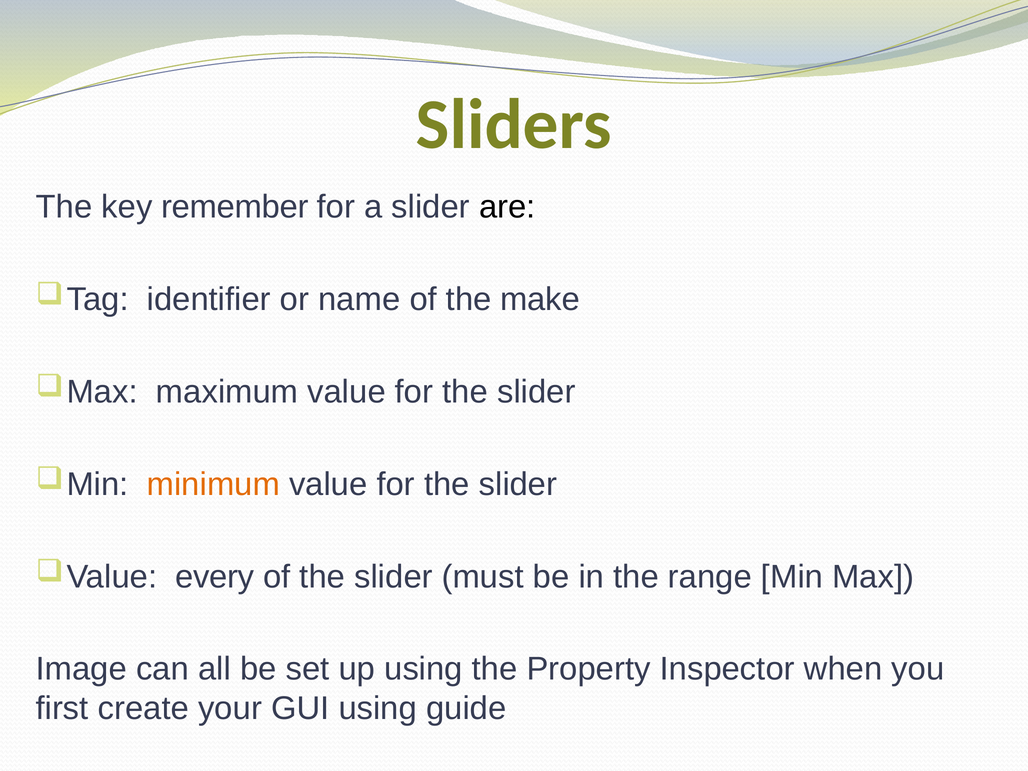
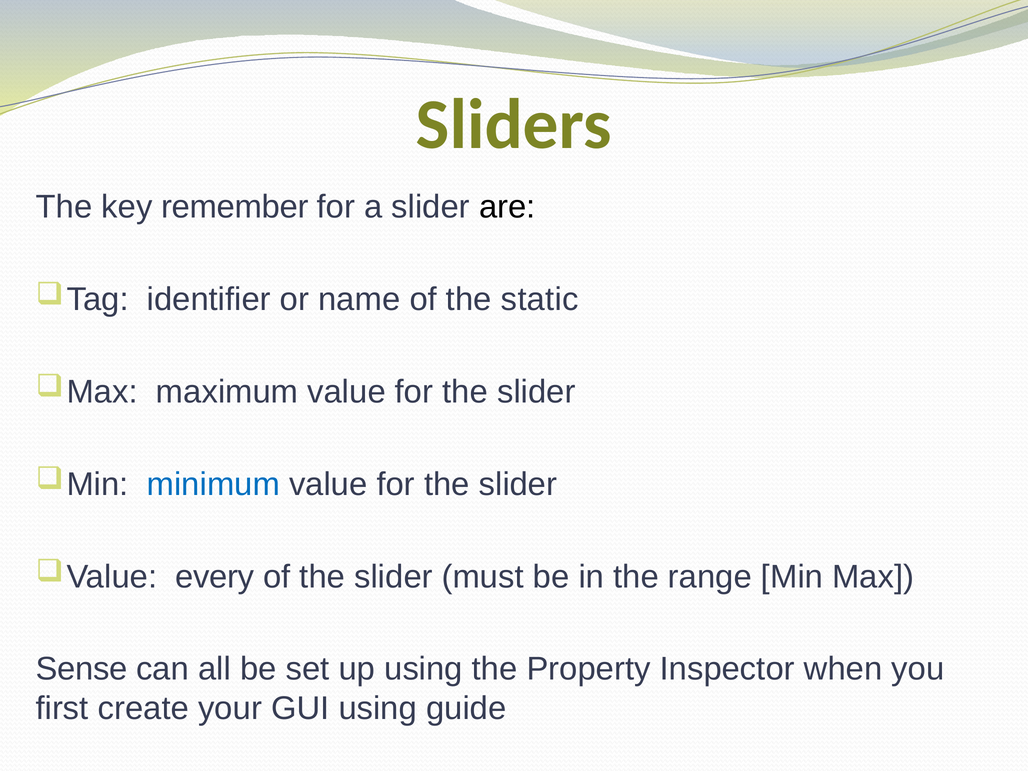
make: make -> static (540, 299)
minimum colour: orange -> blue (213, 484)
Image: Image -> Sense (82, 669)
